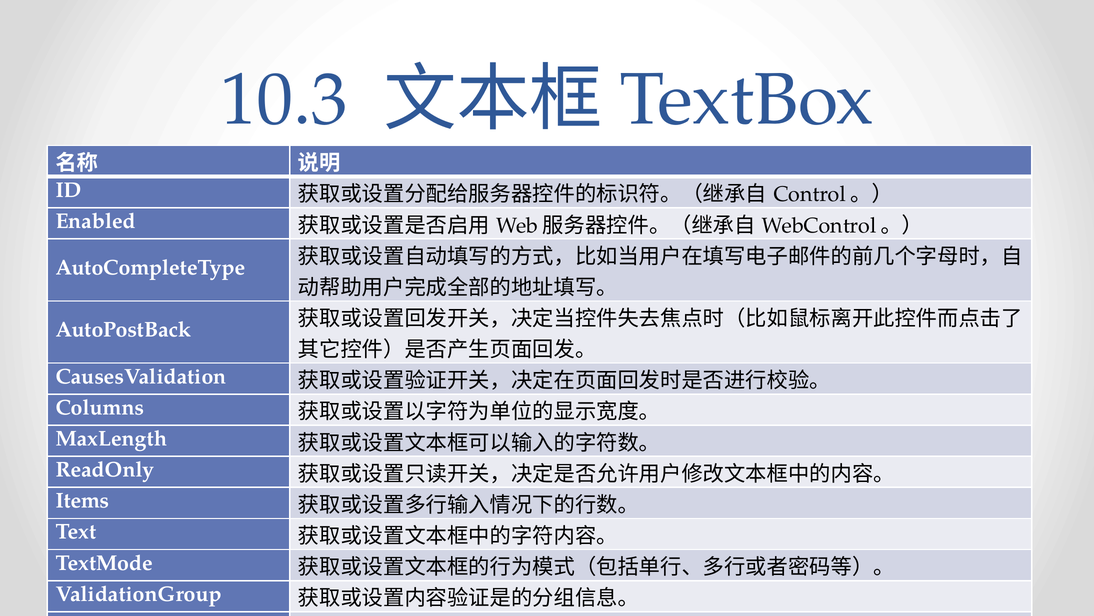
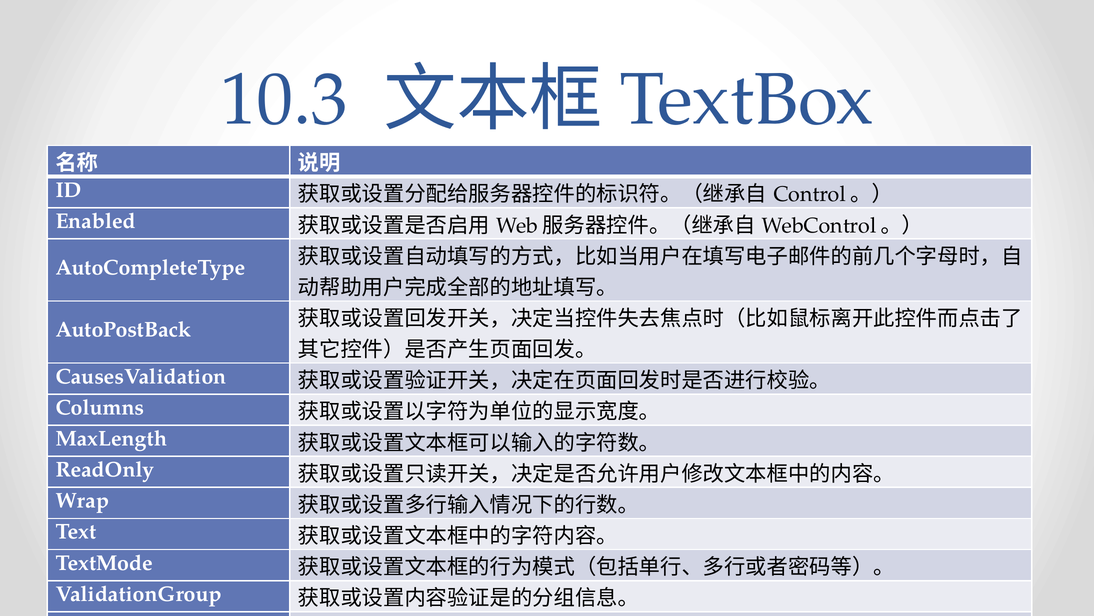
Items: Items -> Wrap (82, 500)
